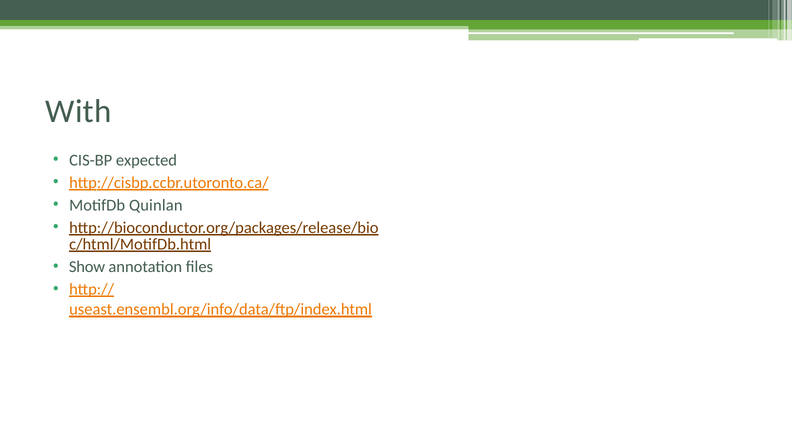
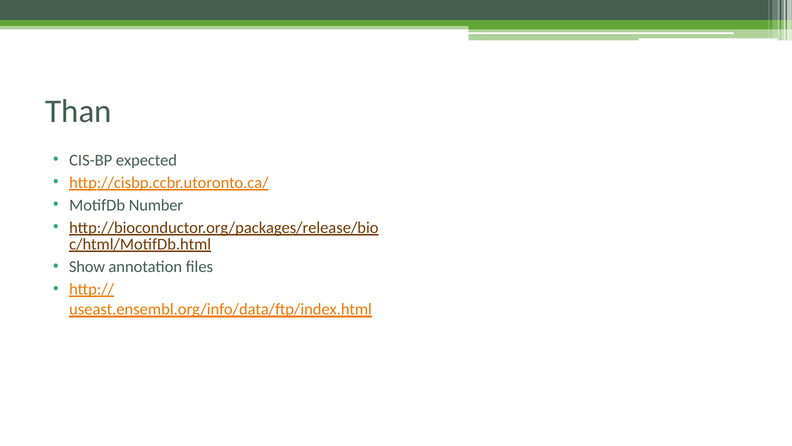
With: With -> Than (79, 111)
Quinlan: Quinlan -> Number (156, 205)
